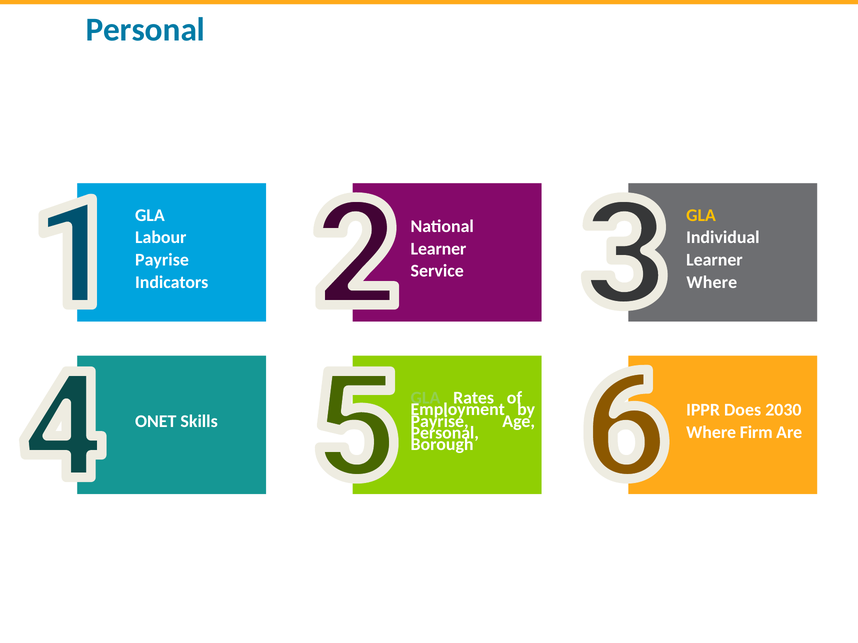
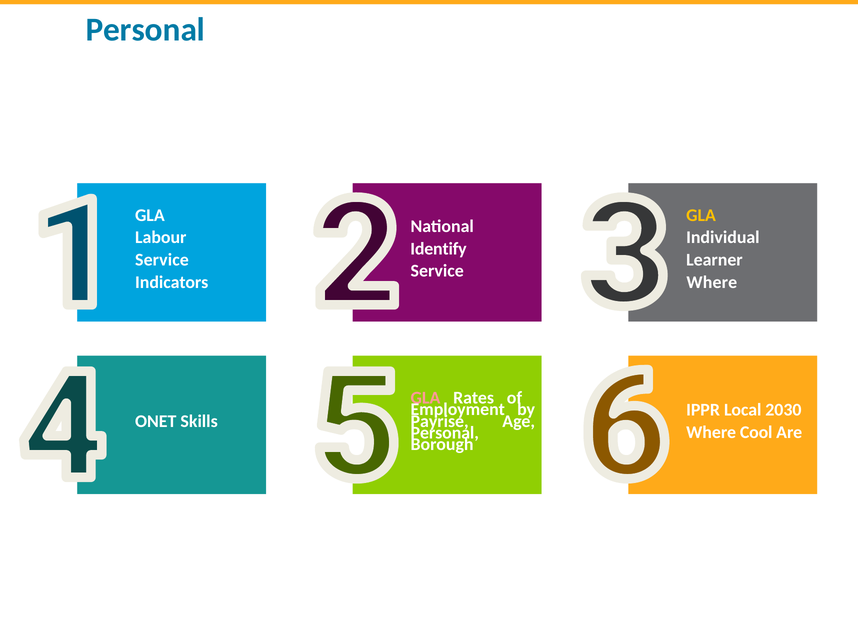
Learner: Learner -> Identify (438, 249)
Payrise: Payrise -> Service (162, 260)
GLA colour: light green -> pink (425, 398)
Does: Does -> Local (743, 410)
Firm: Firm -> Cool (756, 433)
